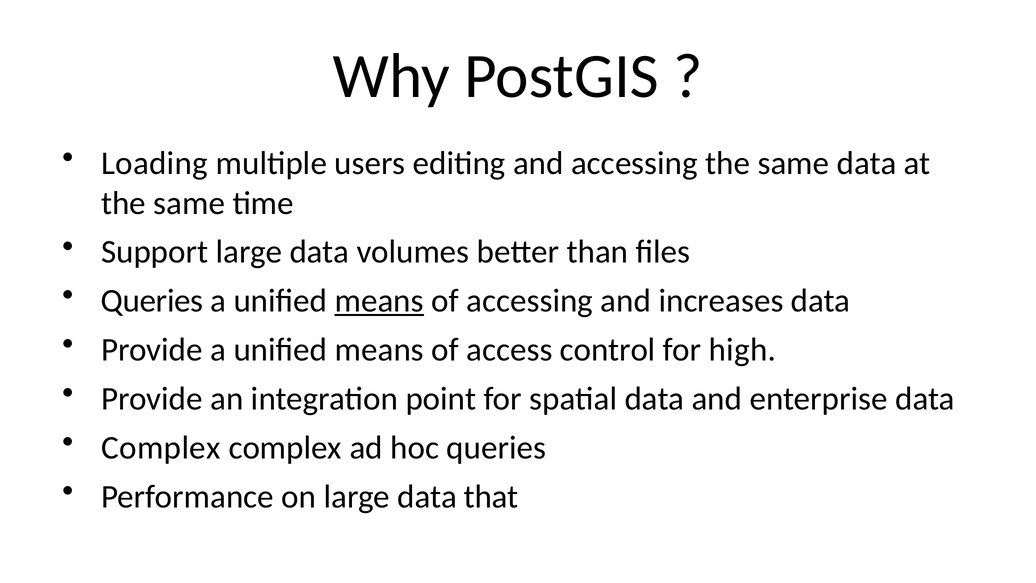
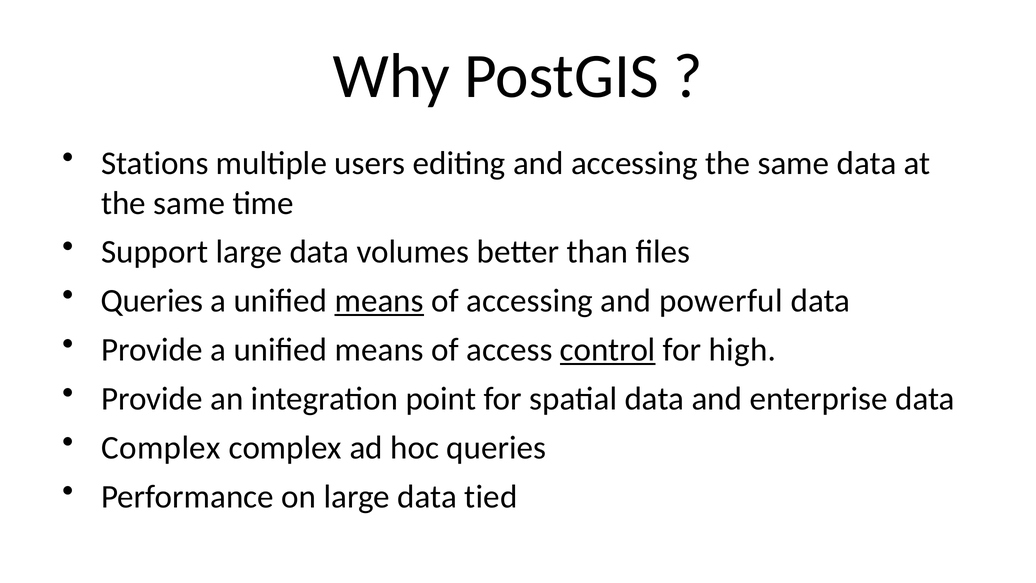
Loading: Loading -> Stations (155, 163)
increases: increases -> powerful (721, 301)
control underline: none -> present (608, 350)
that: that -> tied (491, 496)
